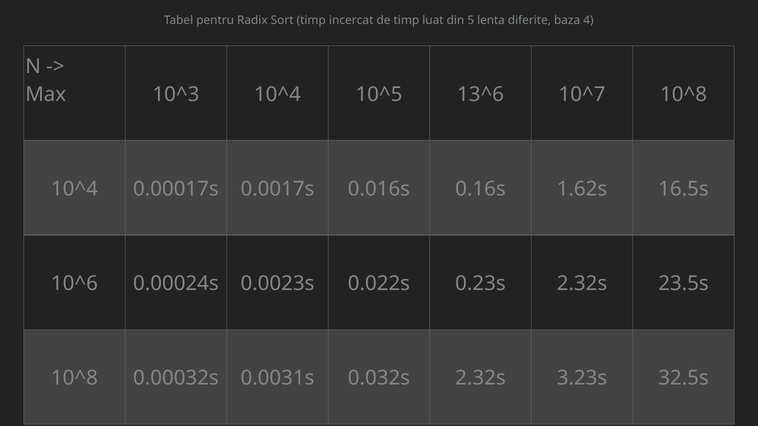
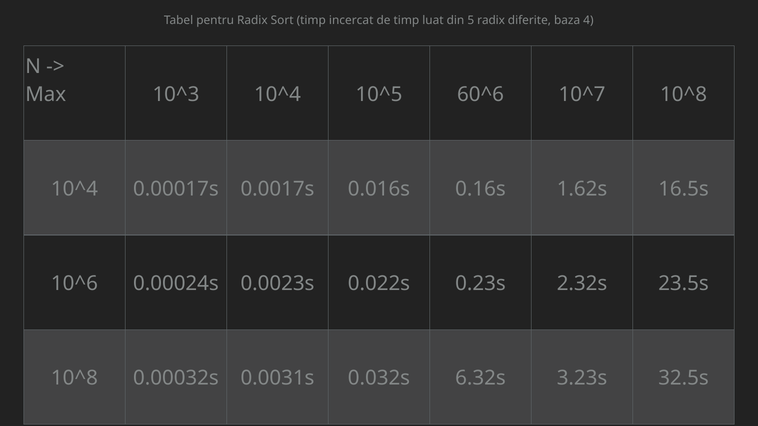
5 lenta: lenta -> radix (491, 21)
13^6: 13^6 -> 60^6 (481, 94)
0.032s 2.32s: 2.32s -> 6.32s (481, 379)
